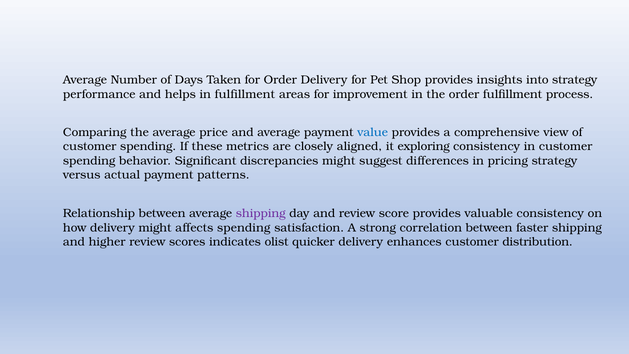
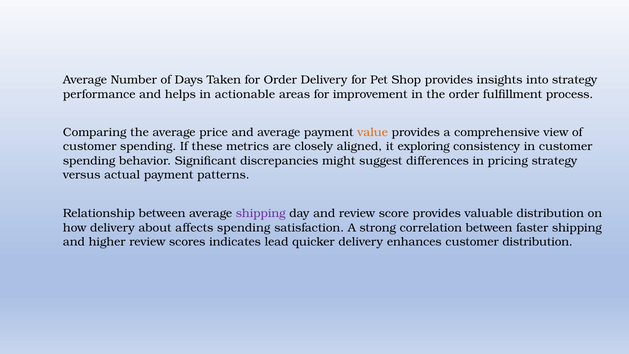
in fulfillment: fulfillment -> actionable (245, 94)
value colour: blue -> orange (373, 132)
valuable consistency: consistency -> distribution (550, 213)
delivery might: might -> about (155, 227)
olist: olist -> lead (277, 242)
